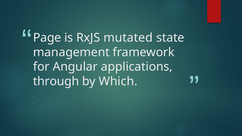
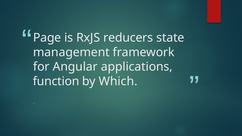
mutated: mutated -> reducers (128, 38)
through: through -> function (56, 81)
